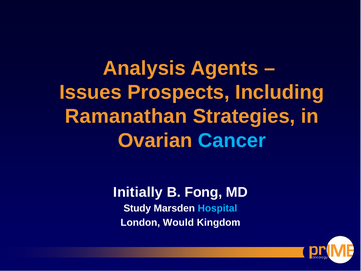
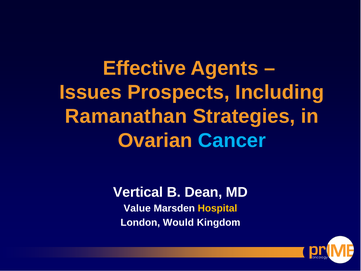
Analysis: Analysis -> Effective (144, 68)
Initially: Initially -> Vertical (138, 192)
Fong: Fong -> Dean (203, 192)
Study: Study -> Value (137, 208)
Hospital colour: light blue -> yellow (217, 208)
